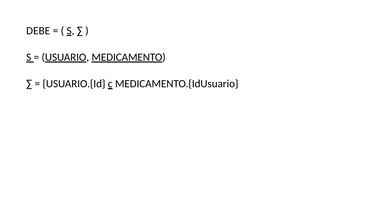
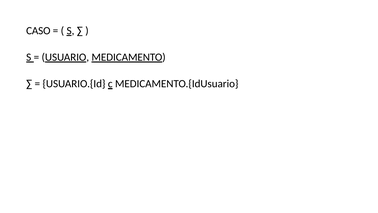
DEBE: DEBE -> CASO (38, 31)
